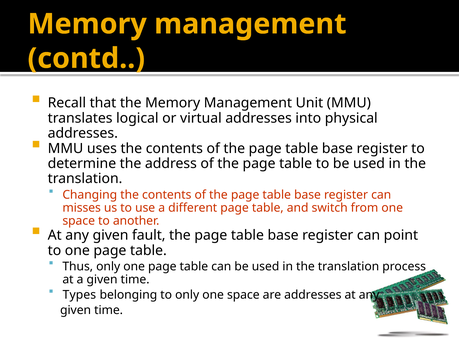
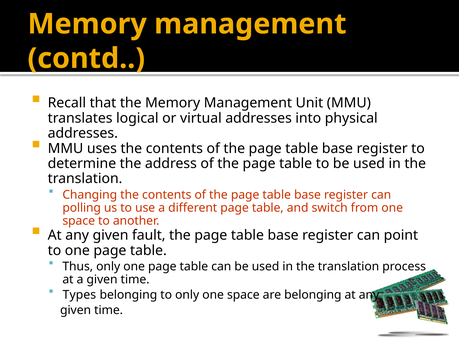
misses: misses -> polling (82, 208)
are addresses: addresses -> belonging (313, 295)
